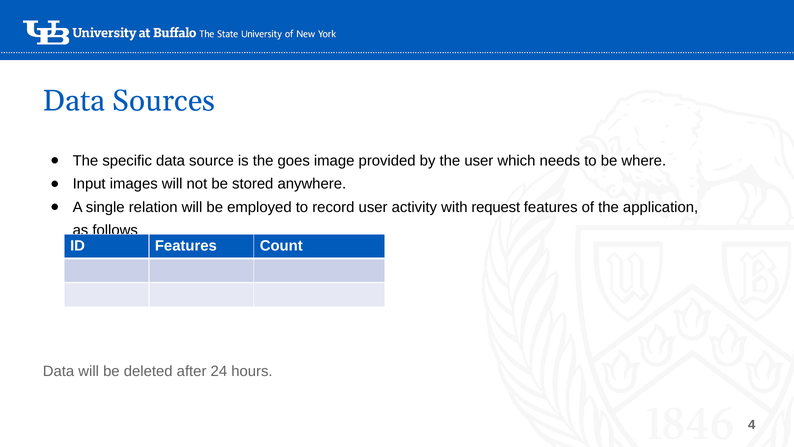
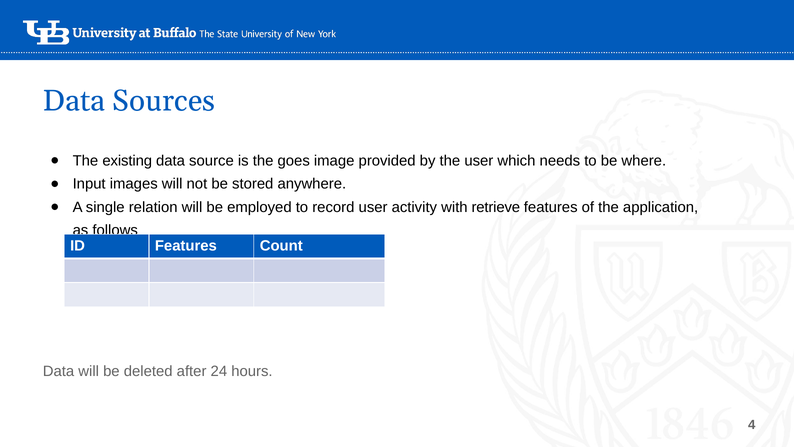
specific: specific -> existing (127, 161)
request: request -> retrieve (496, 207)
